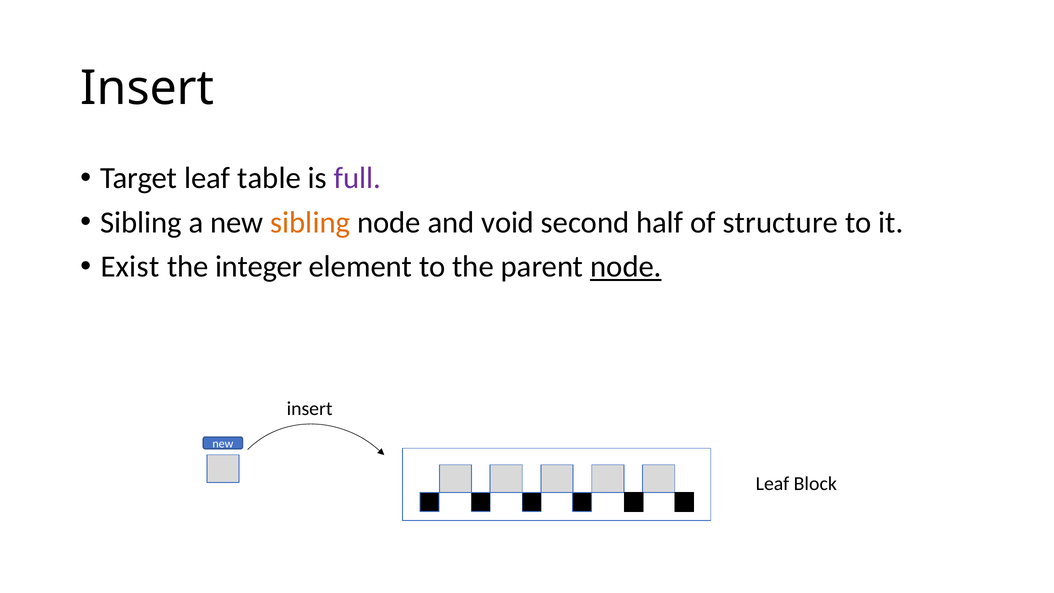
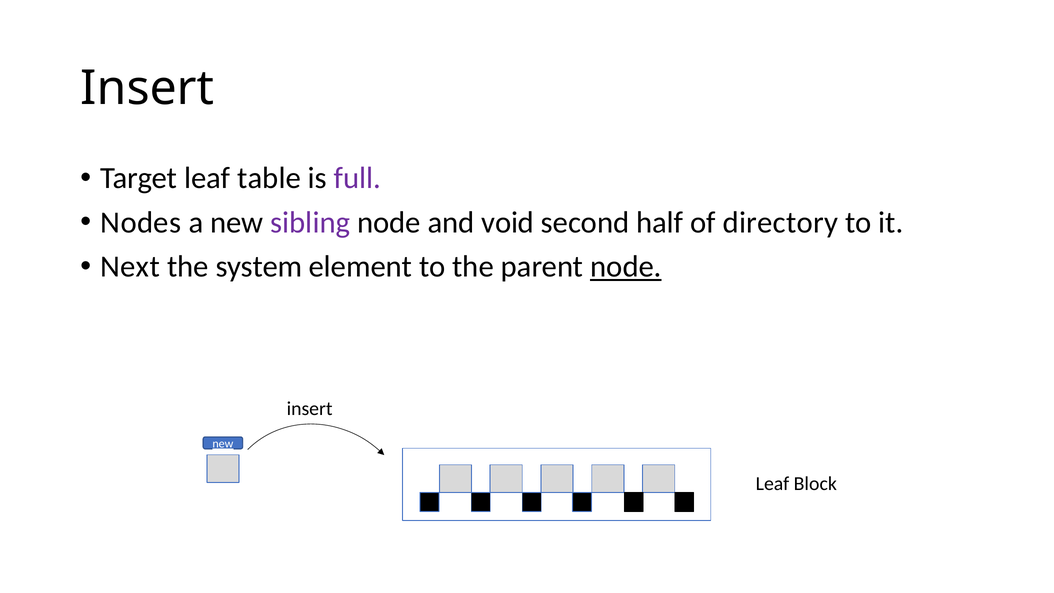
Sibling: Sibling -> Nodes (141, 222)
sibling colour: orange -> purple (310, 222)
structure: structure -> directory (780, 222)
Exist: Exist -> Next (130, 267)
integer: integer -> system (259, 267)
new underline: none -> present (223, 444)
